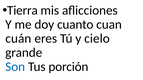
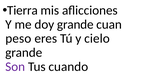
doy cuanto: cuanto -> grande (75, 25)
cuán: cuán -> peso (18, 39)
Son colour: blue -> purple (15, 67)
porción: porción -> cuando (68, 67)
